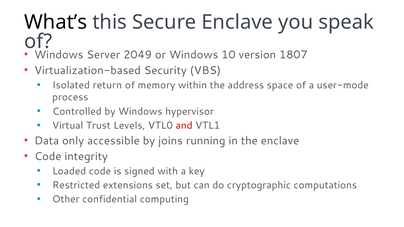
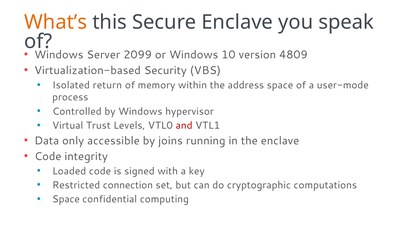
What’s colour: black -> orange (56, 22)
2049: 2049 -> 2099 (138, 55)
1807: 1807 -> 4809 (293, 55)
extensions: extensions -> connection (128, 185)
Other: Other -> Space (66, 200)
